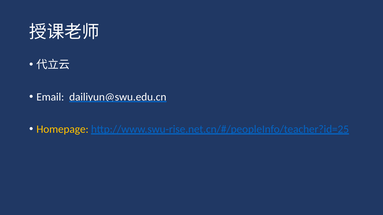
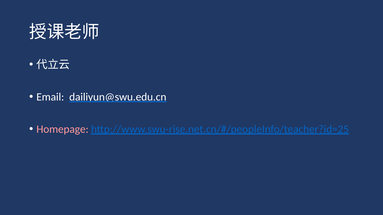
Homepage colour: yellow -> pink (62, 129)
